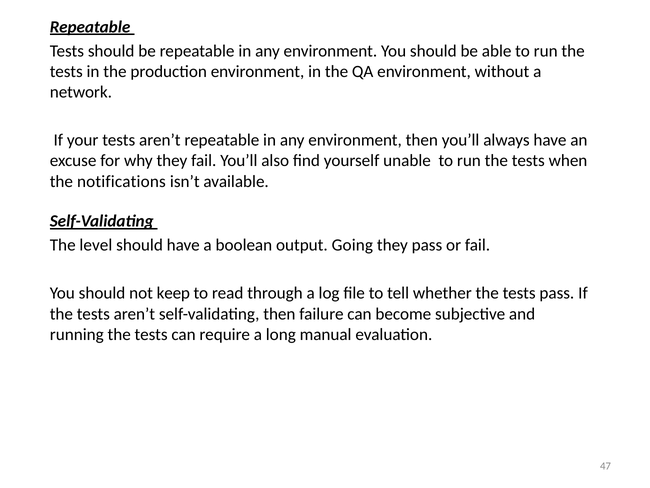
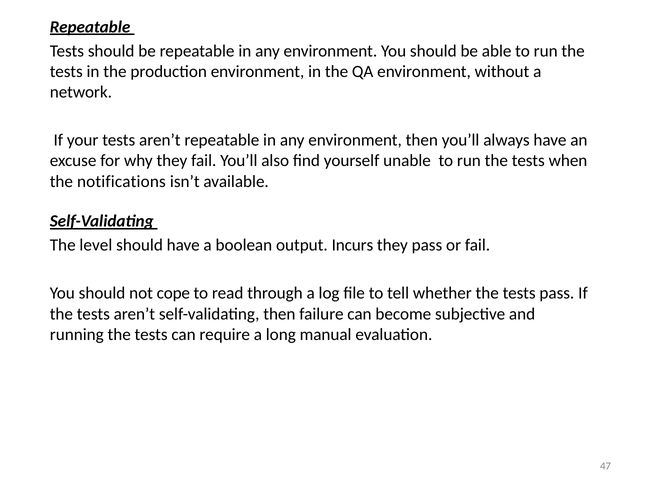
Going: Going -> Incurs (352, 245)
keep: keep -> cope (173, 293)
